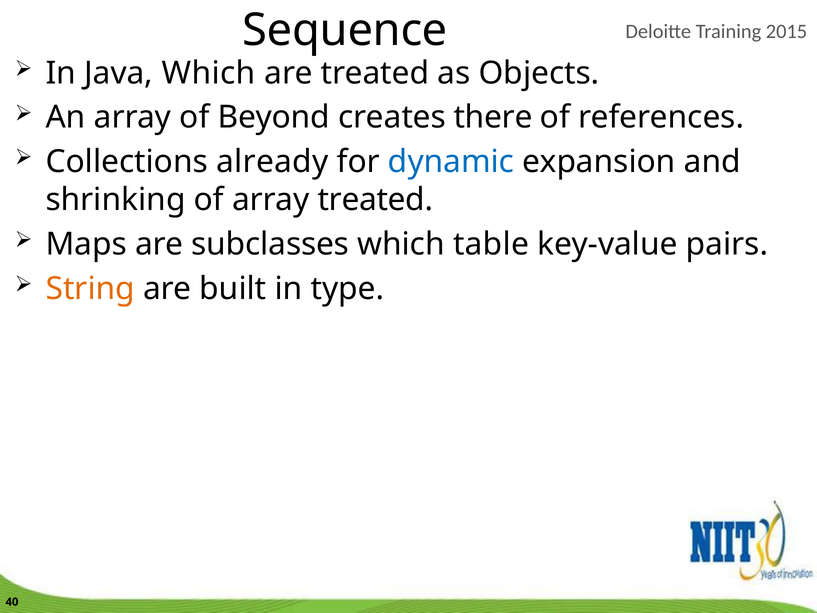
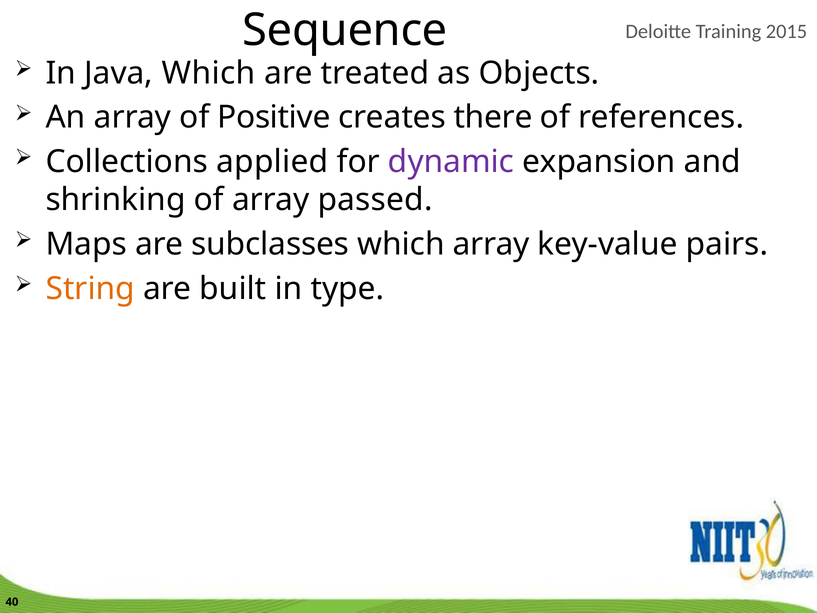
Beyond: Beyond -> Positive (274, 117)
already: already -> applied (272, 162)
dynamic colour: blue -> purple (451, 162)
array treated: treated -> passed (375, 200)
which table: table -> array (491, 244)
